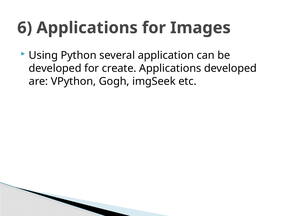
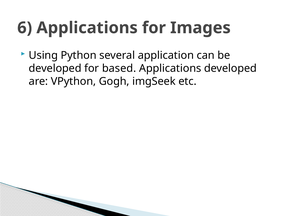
create: create -> based (119, 68)
